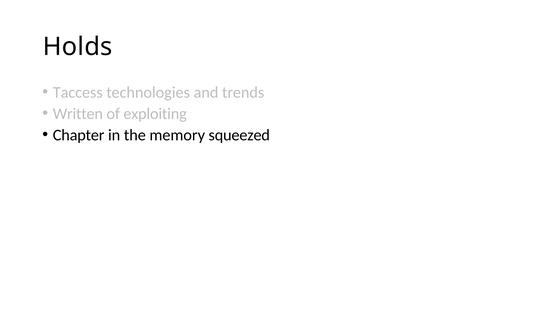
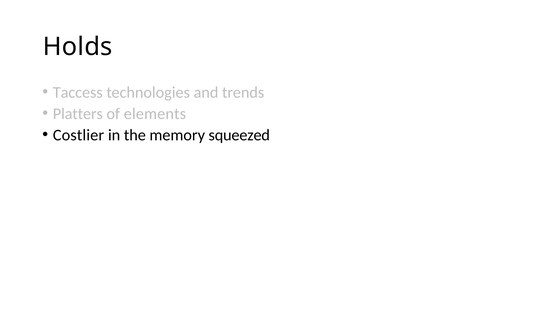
Written: Written -> Platters (78, 114)
exploiting: exploiting -> elements (155, 114)
Chapter: Chapter -> Costlier (78, 135)
